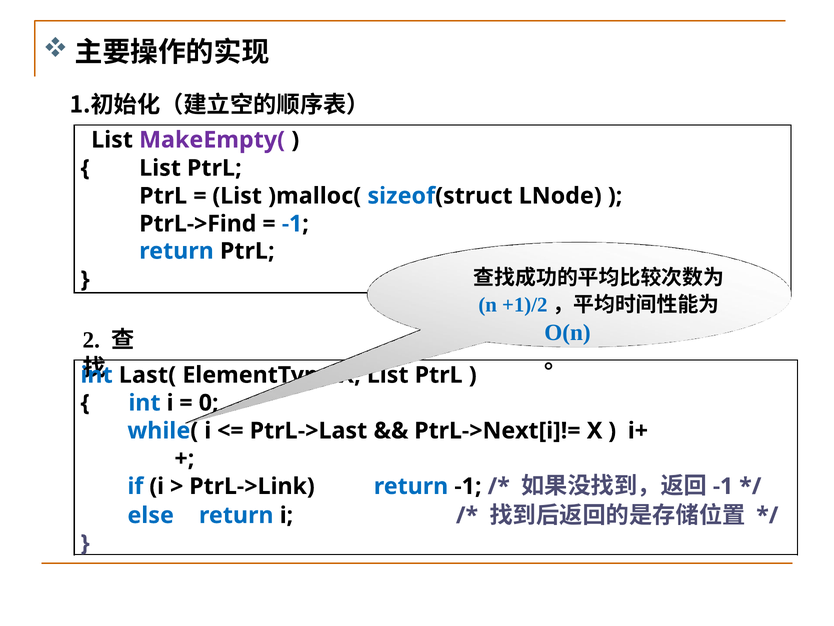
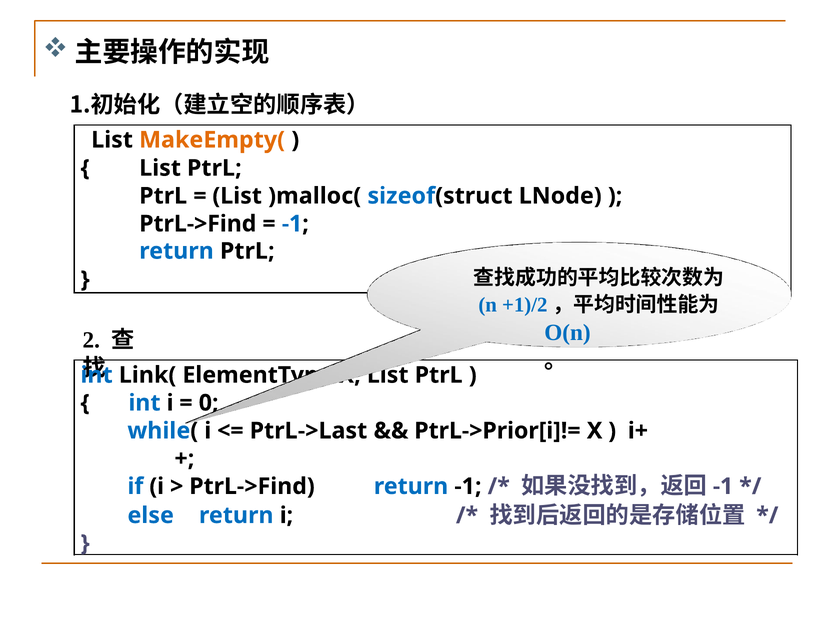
MakeEmpty( colour: purple -> orange (212, 140)
Last(: Last( -> Link( (148, 375)
PtrL->Next[i]!=: PtrL->Next[i]!= -> PtrL->Prior[i]!= (497, 430)
PtrL->Link: PtrL->Link -> PtrL->Find (252, 486)
